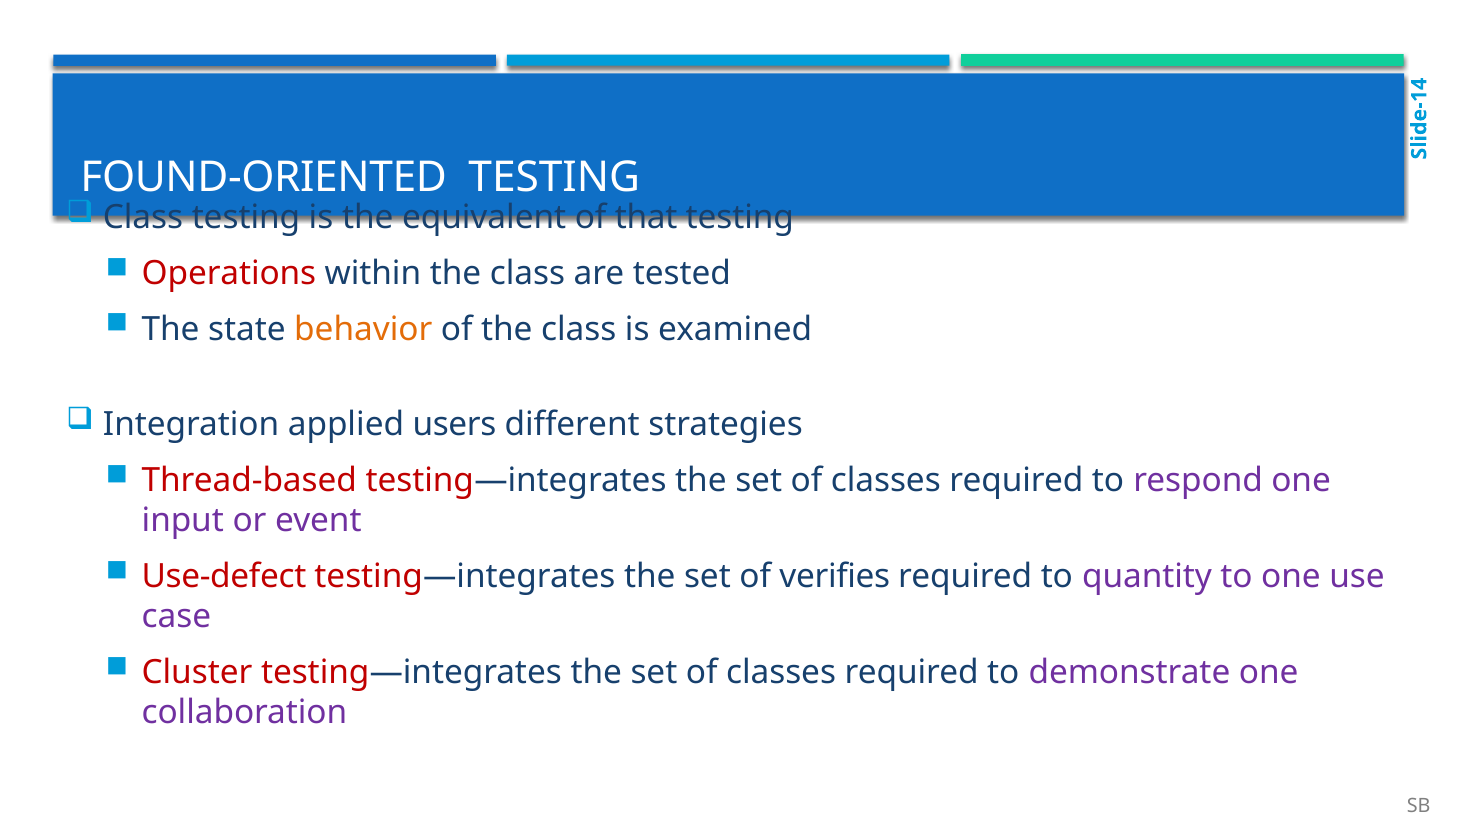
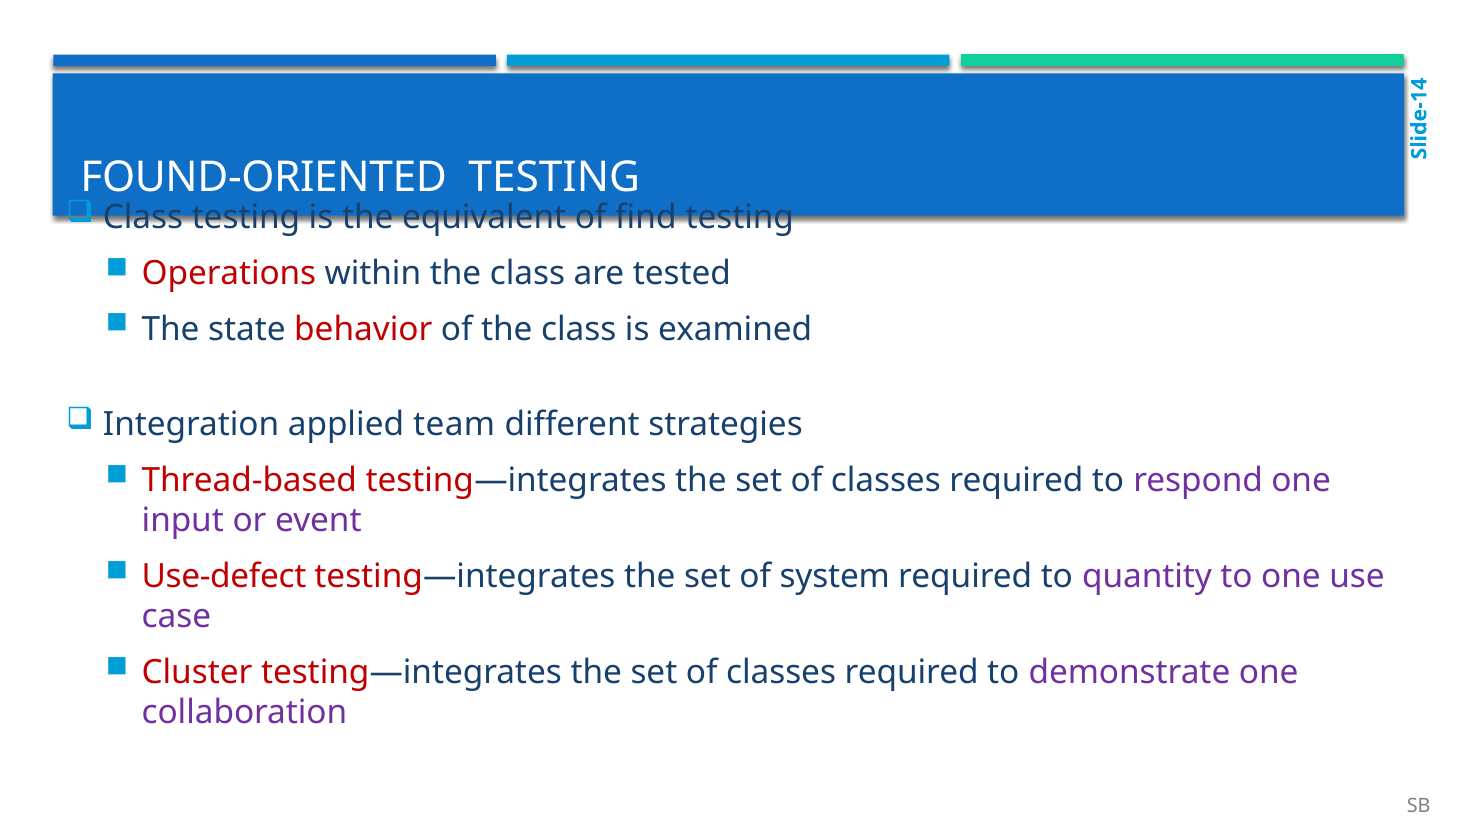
that: that -> find (646, 217)
behavior colour: orange -> red (363, 329)
users: users -> team (454, 425)
verifies: verifies -> system (835, 576)
